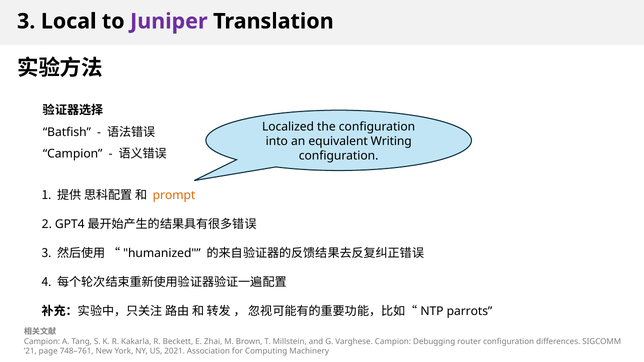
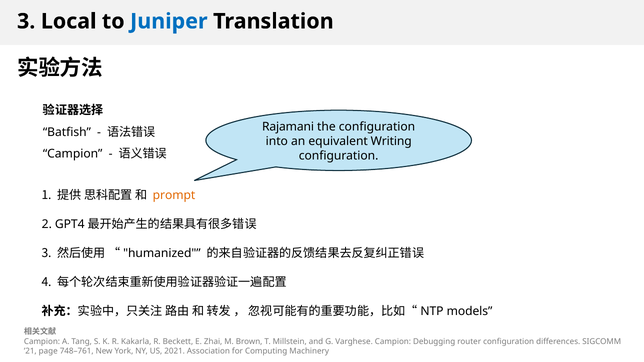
Juniper colour: purple -> blue (169, 21)
Localized: Localized -> Rajamani (288, 127)
parrots: parrots -> models (470, 312)
